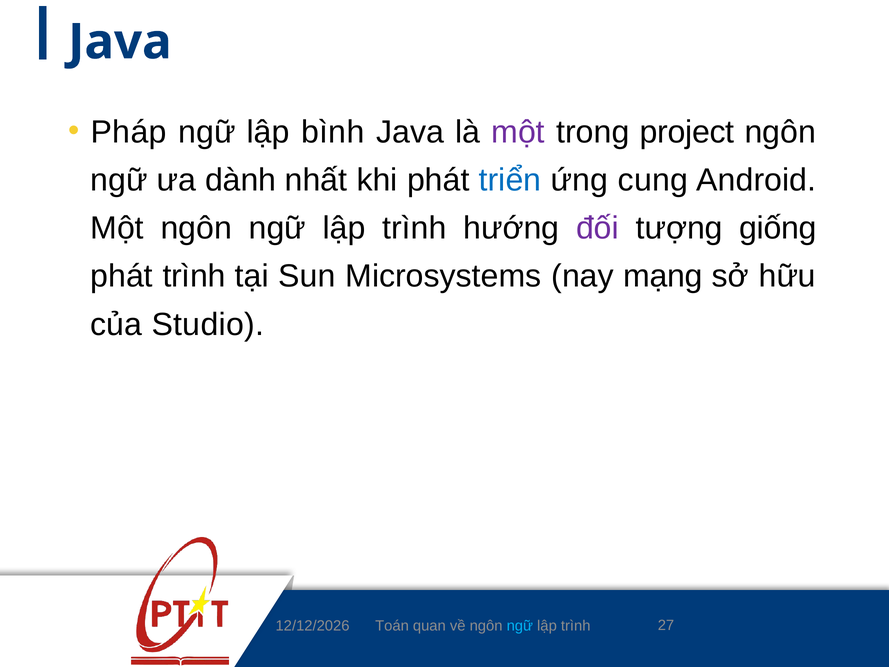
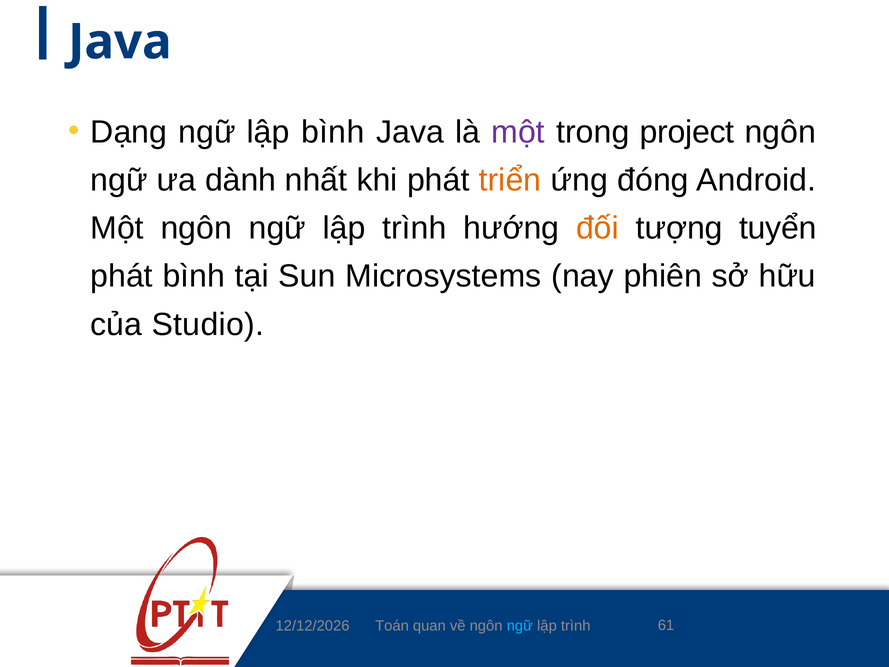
Pháp: Pháp -> Dạng (129, 132)
triển colour: blue -> orange (510, 180)
cung: cung -> đóng (653, 180)
đối colour: purple -> orange (597, 228)
giống: giống -> tuyển (778, 228)
phát trình: trình -> bình (194, 276)
mạng: mạng -> phiên (663, 276)
27: 27 -> 61 (666, 625)
